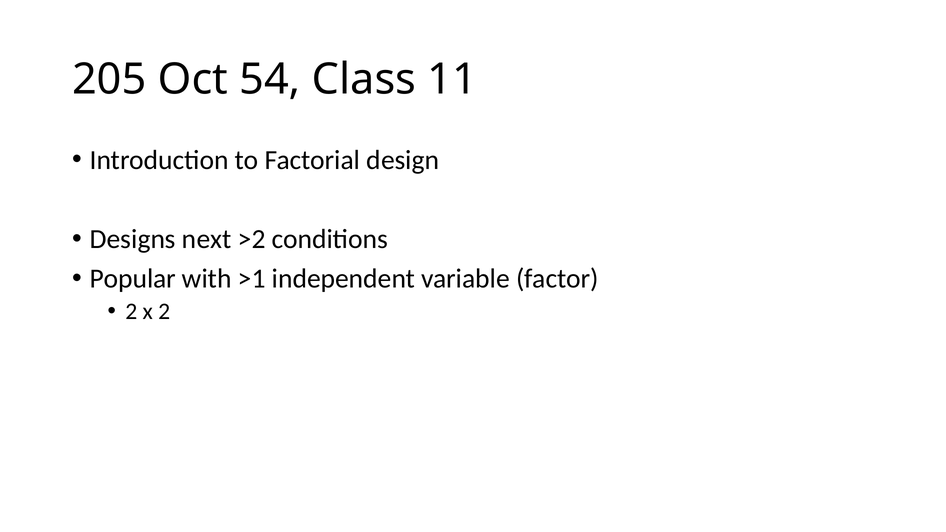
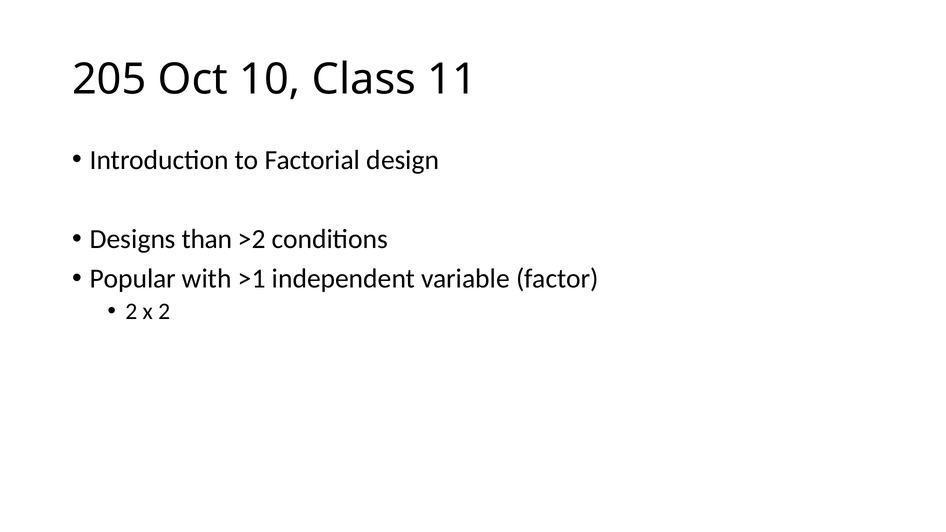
54: 54 -> 10 (270, 79)
next: next -> than (207, 239)
